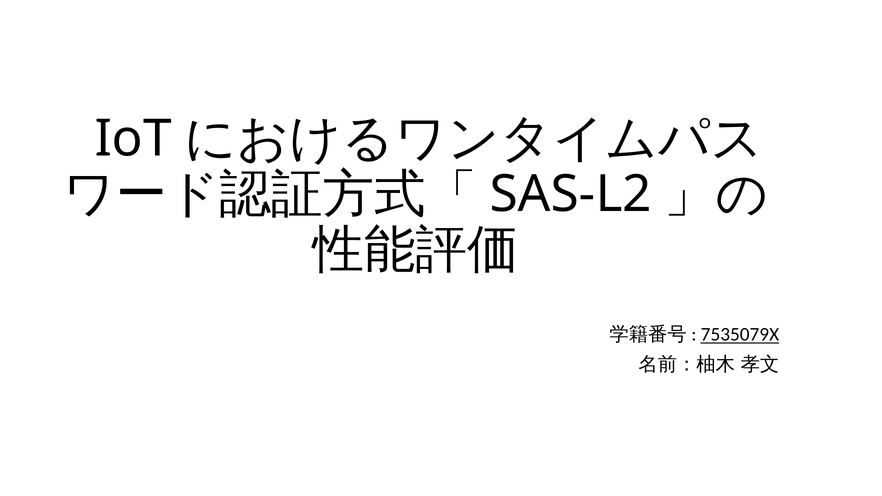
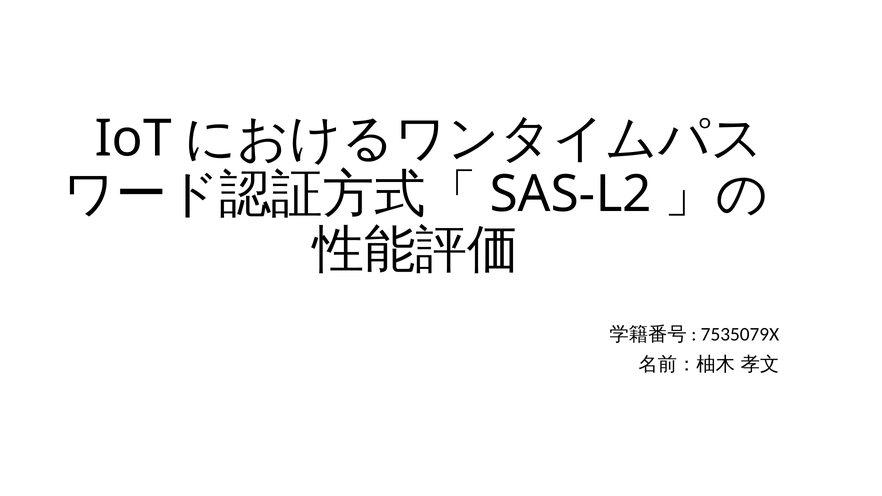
7535079X underline: present -> none (740, 335)
